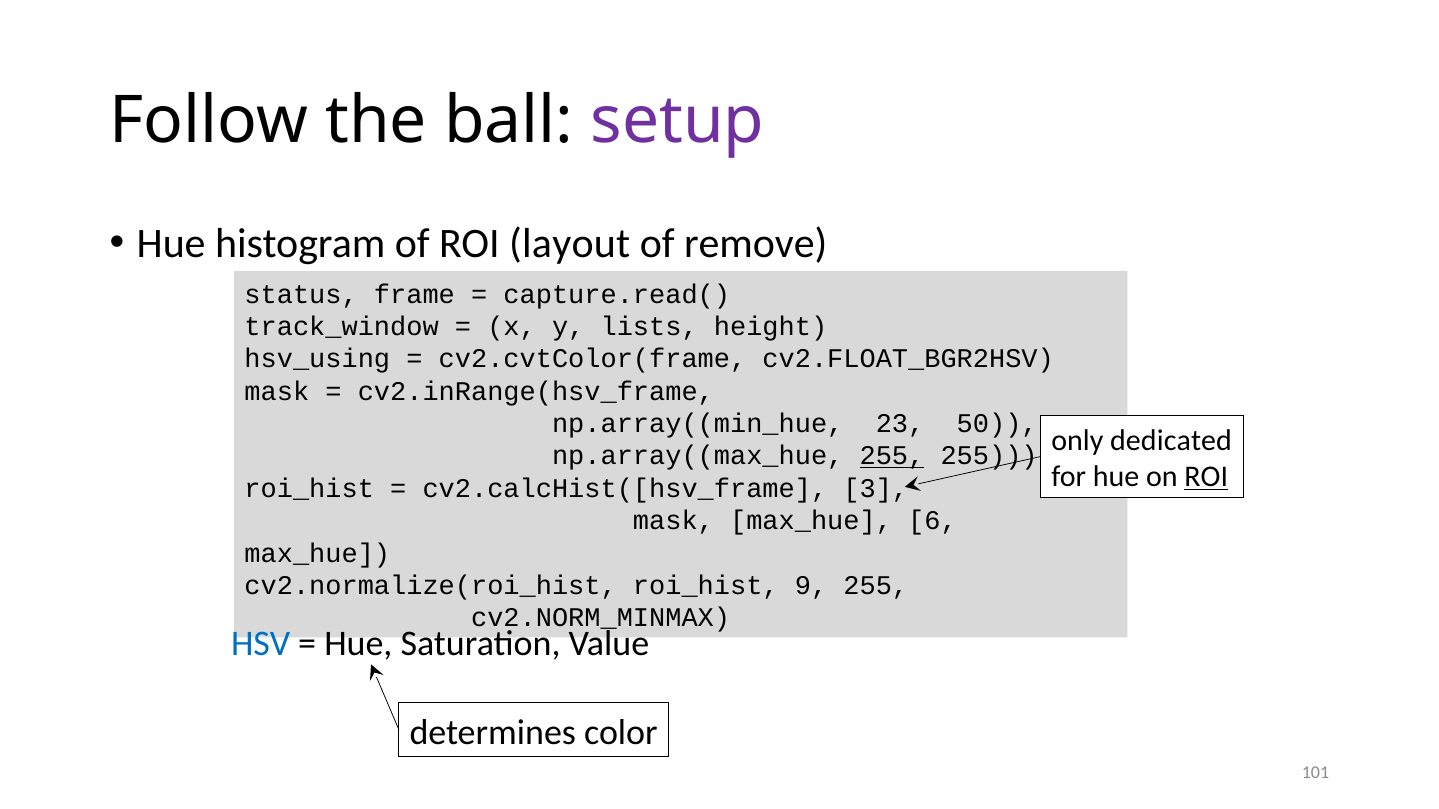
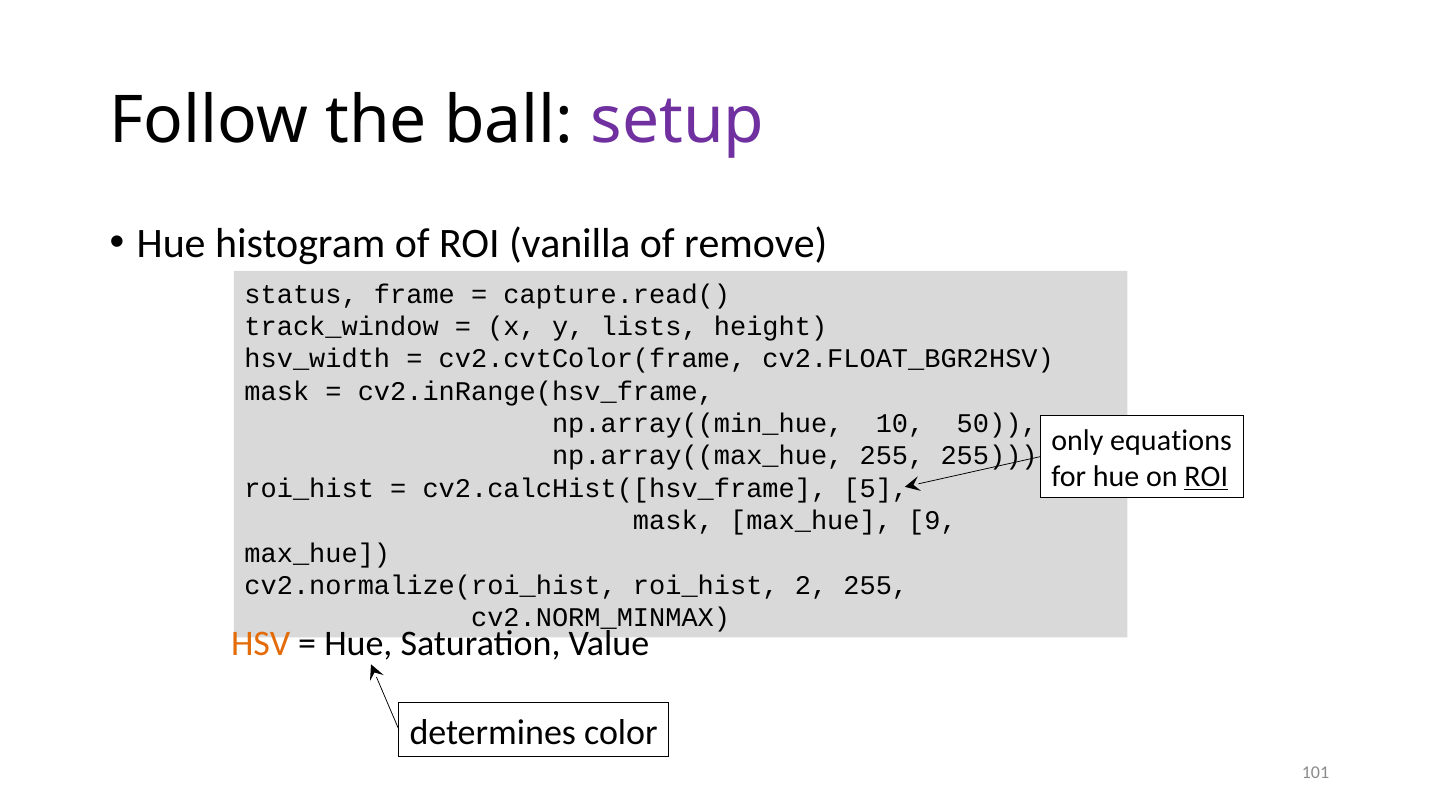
layout: layout -> vanilla (570, 243)
hsv_using: hsv_using -> hsv_width (317, 359)
23: 23 -> 10 (900, 424)
dedicated: dedicated -> equations (1171, 441)
255 underline: present -> none (892, 456)
3: 3 -> 5 (876, 489)
6: 6 -> 9 (932, 521)
9: 9 -> 2 (811, 586)
HSV colour: blue -> orange (261, 644)
